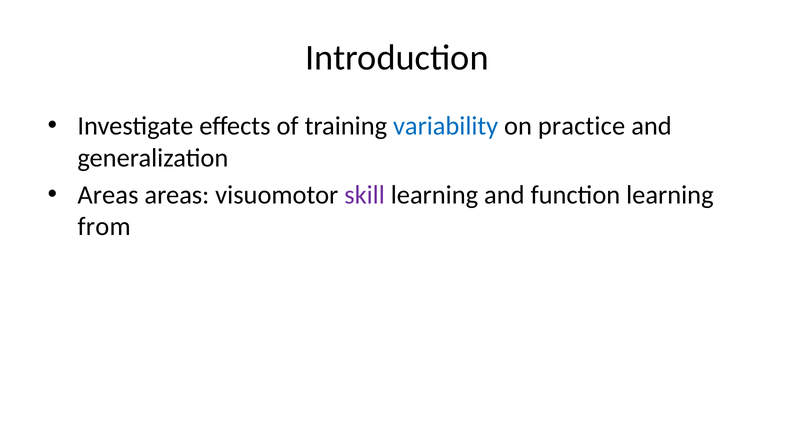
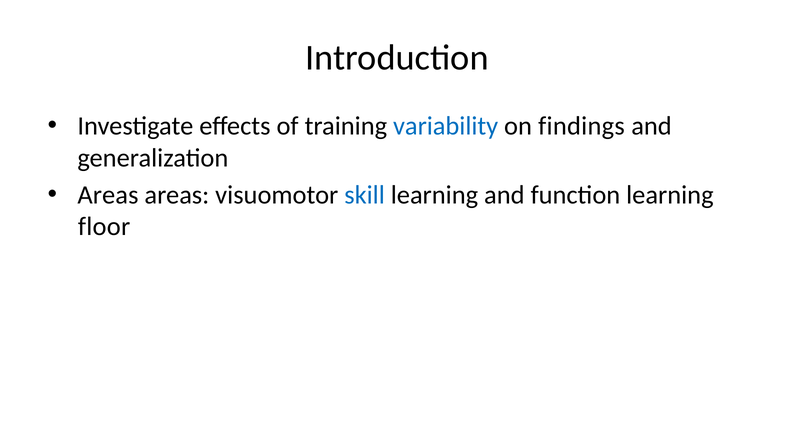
practice: practice -> findings (581, 126)
skill colour: purple -> blue (365, 195)
from: from -> floor (104, 226)
